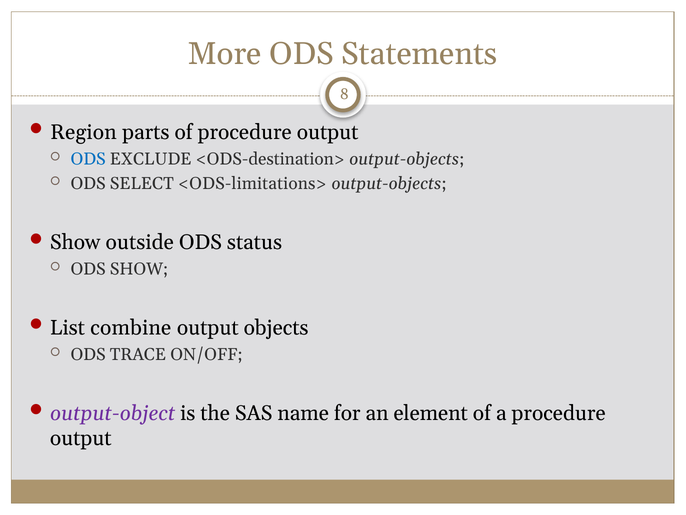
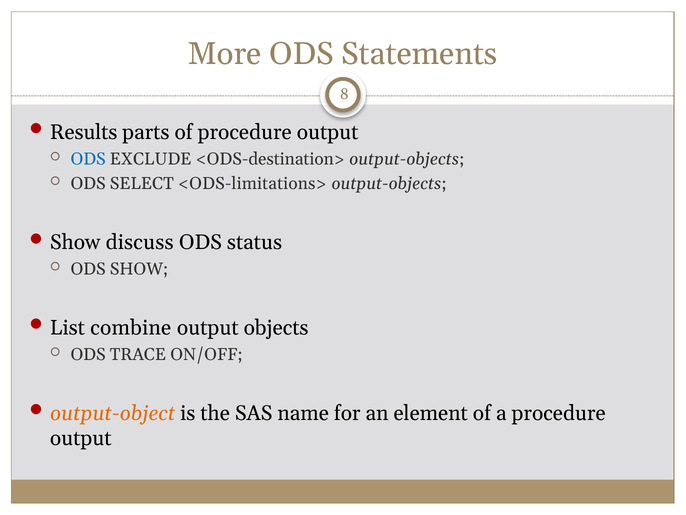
Region: Region -> Results (84, 132)
outside: outside -> discuss (140, 242)
output-object colour: purple -> orange (113, 413)
